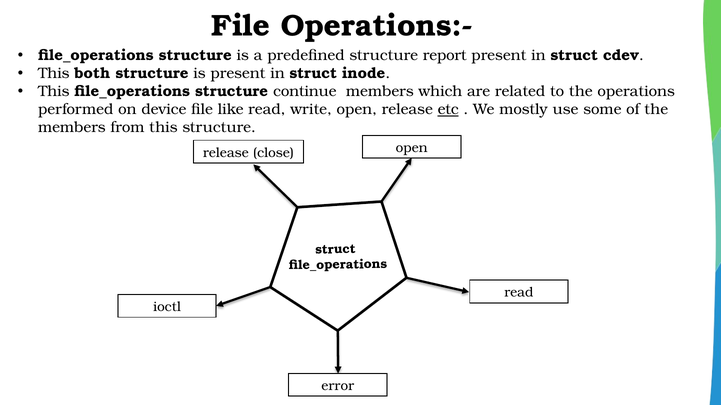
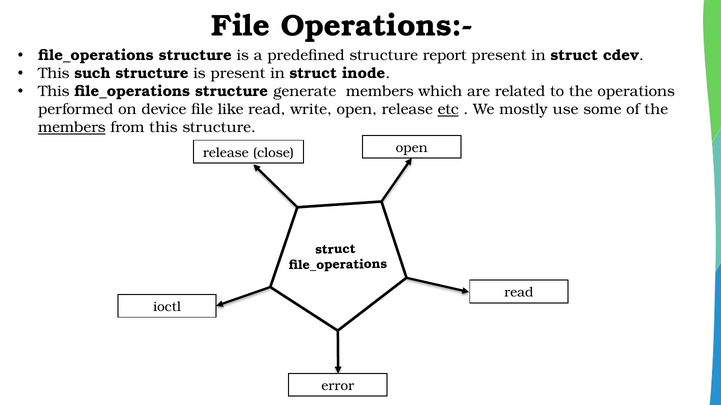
both: both -> such (93, 74)
continue: continue -> generate (305, 92)
members underline: none -> present (72, 128)
